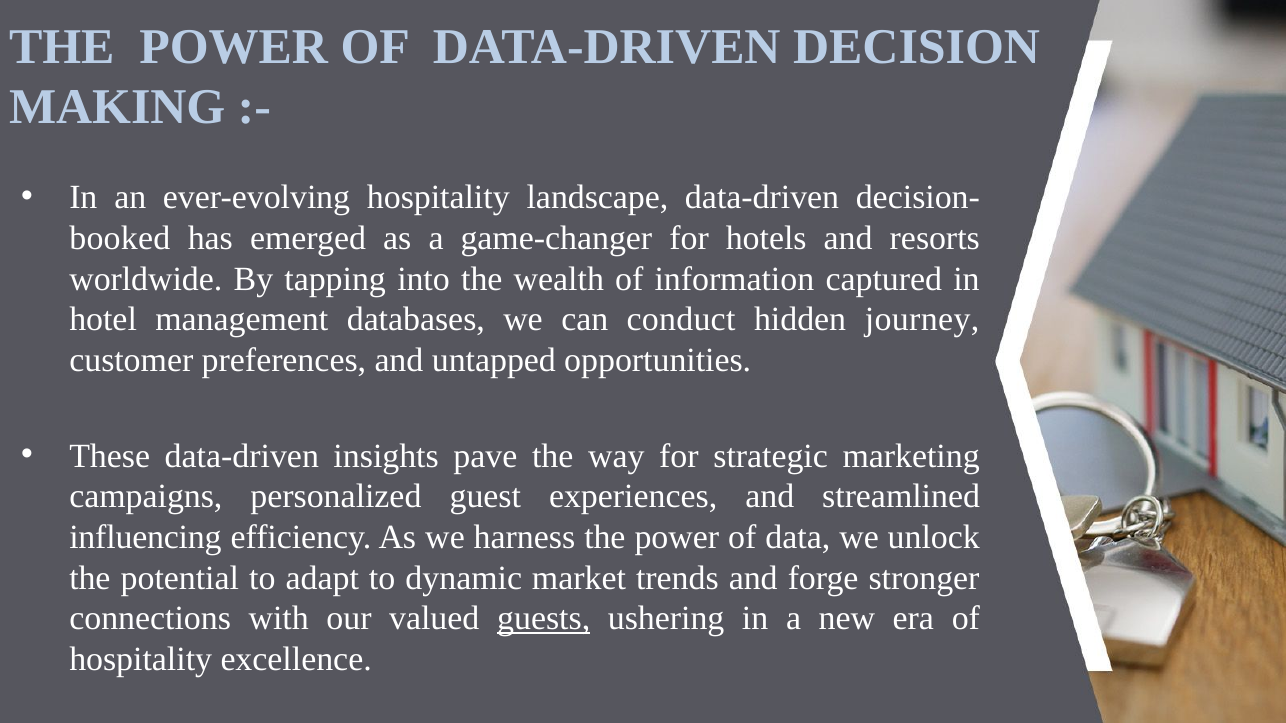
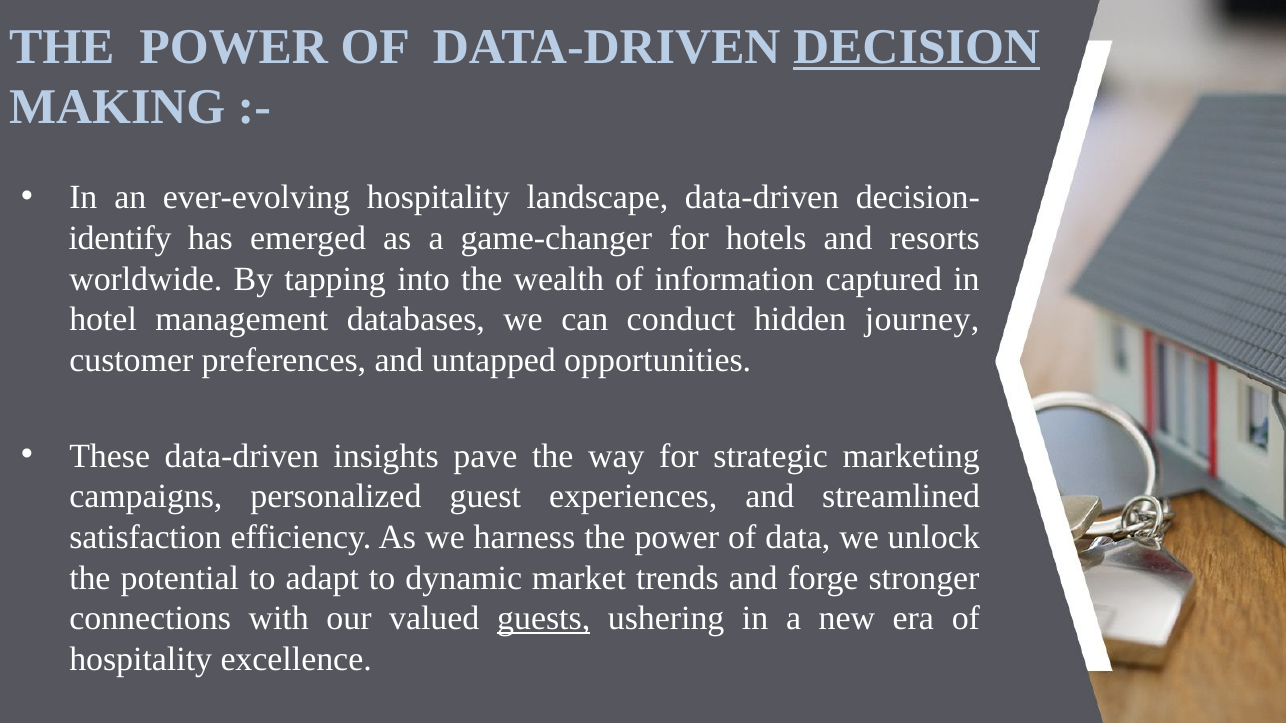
DECISION underline: none -> present (917, 47)
booked: booked -> identify (120, 238)
influencing: influencing -> satisfaction (145, 537)
